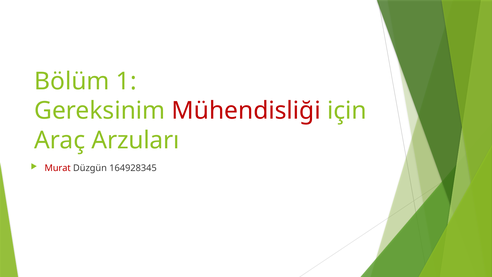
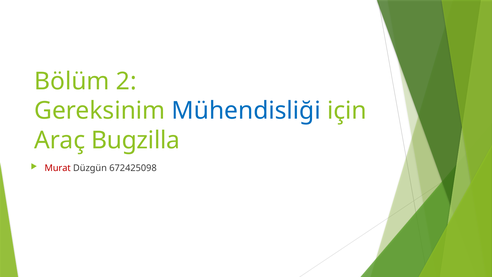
1: 1 -> 2 (126, 81)
Mühendisliği colour: red -> blue (246, 111)
Arzuları: Arzuları -> Bugzilla (136, 140)
164928345: 164928345 -> 672425098 (133, 168)
